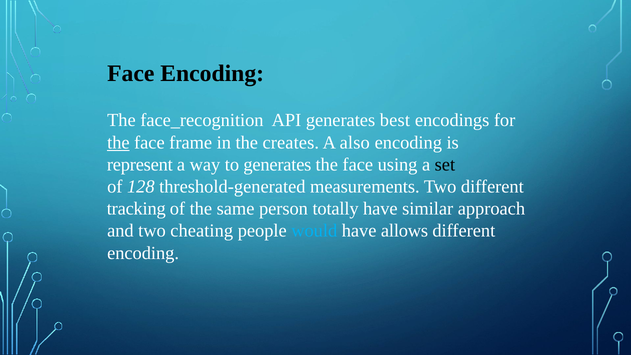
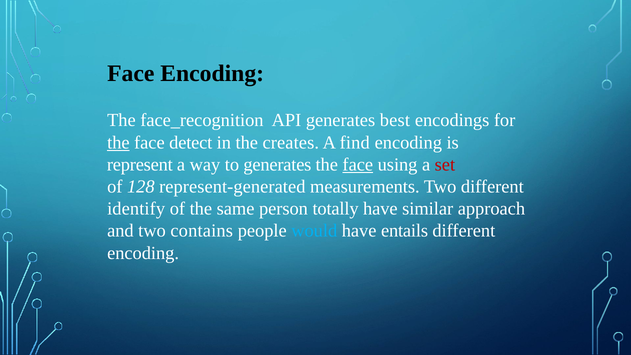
frame: frame -> detect (191, 142)
also: also -> find (355, 142)
face underline: none -> present (358, 165)
set colour: black -> red (445, 165)
threshold-generated: threshold-generated -> represent-generated (232, 187)
tracking: tracking -> identify (136, 209)
cheating: cheating -> contains (202, 231)
allows: allows -> entails (405, 231)
